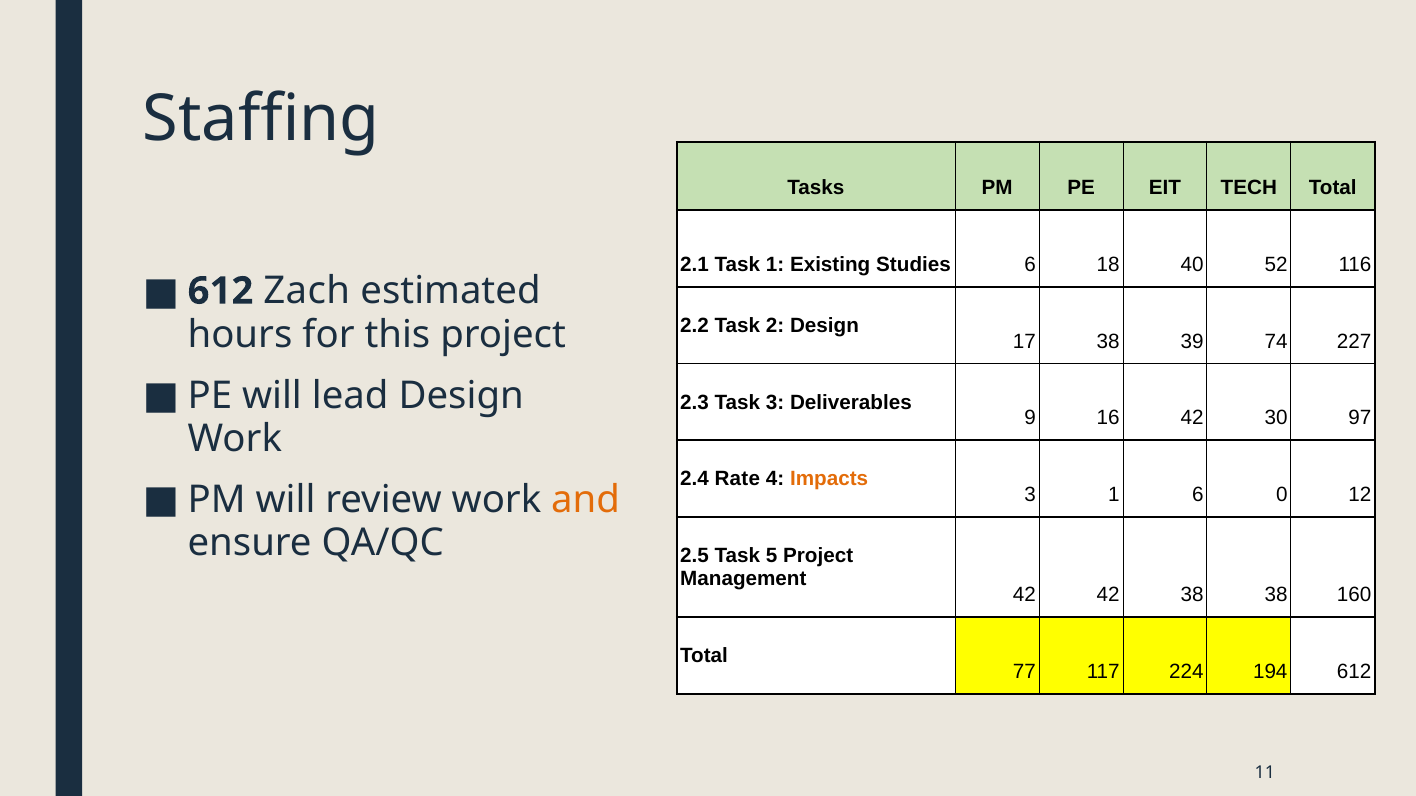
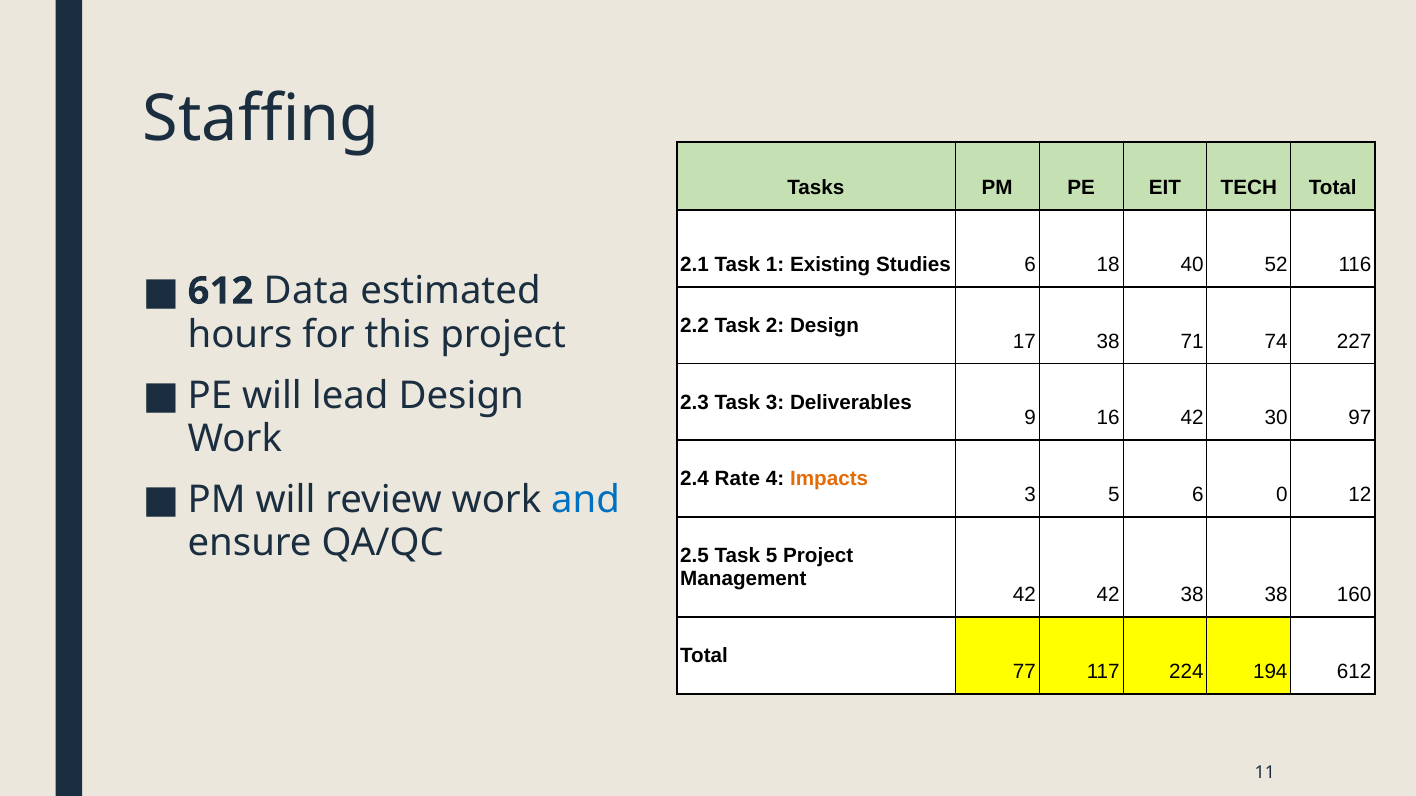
Zach: Zach -> Data (307, 291)
39: 39 -> 71 (1192, 341)
and colour: orange -> blue (586, 500)
3 1: 1 -> 5 (1114, 495)
